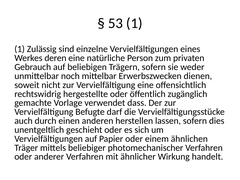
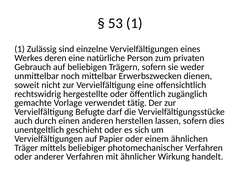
dass: dass -> tätig (137, 103)
